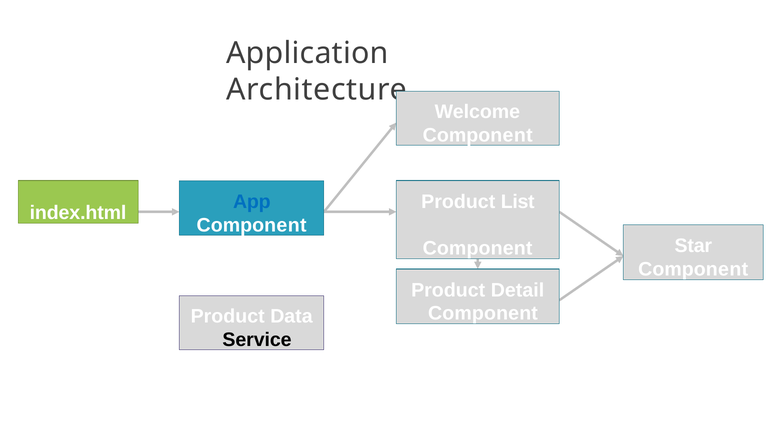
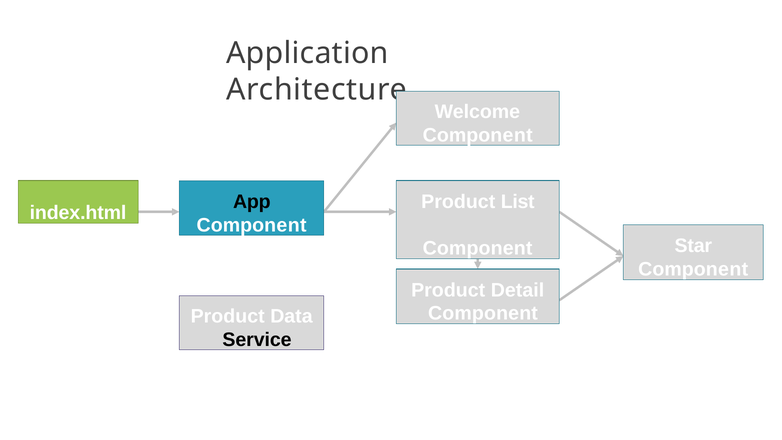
App colour: blue -> black (252, 202)
